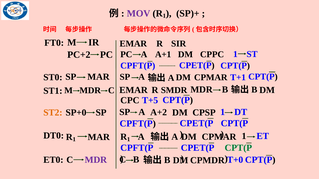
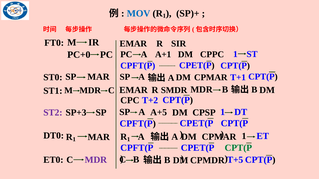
MOV colour: purple -> blue (139, 14)
PC+2: PC+2 -> PC+0 (79, 55)
T+5: T+5 -> T+2 (150, 101)
A+2: A+2 -> A+5 (159, 113)
ST2 colour: orange -> purple (53, 113)
SP+0: SP+0 -> SP+3 (76, 113)
T+0: T+0 -> T+5 (235, 160)
